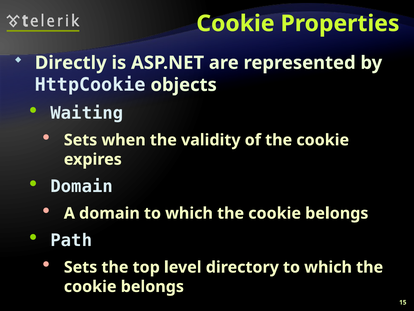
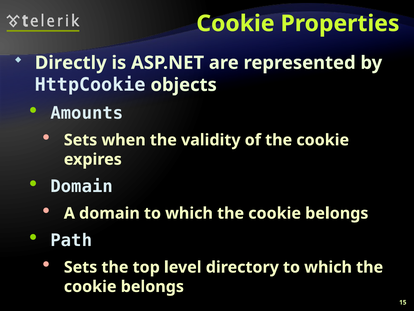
Waiting: Waiting -> Amounts (87, 113)
